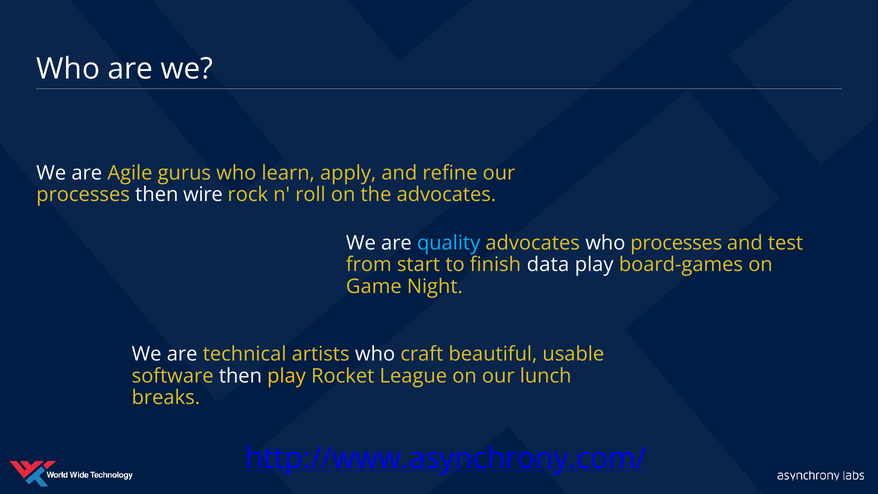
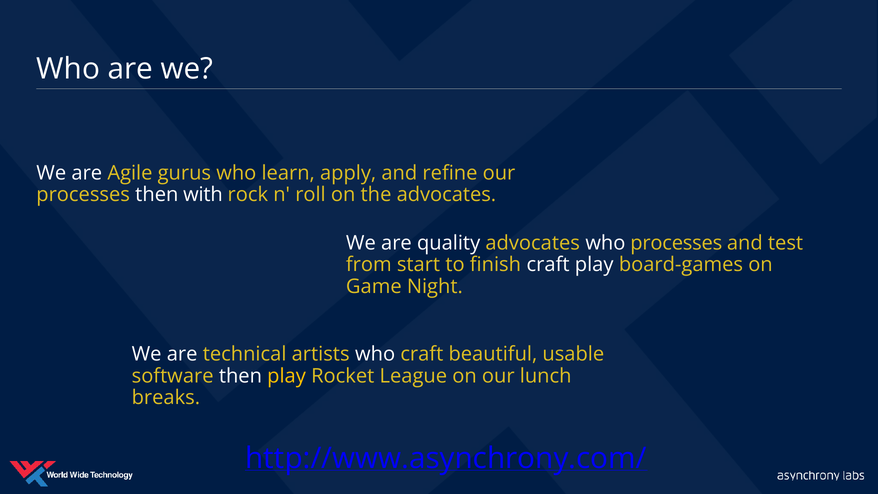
wire: wire -> with (203, 195)
quality colour: light blue -> white (449, 243)
finish data: data -> craft (548, 265)
